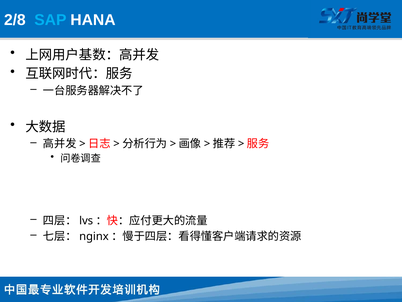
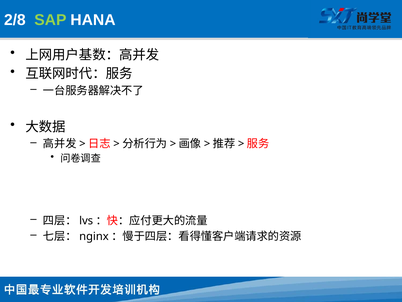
SAP colour: light blue -> light green (50, 20)
